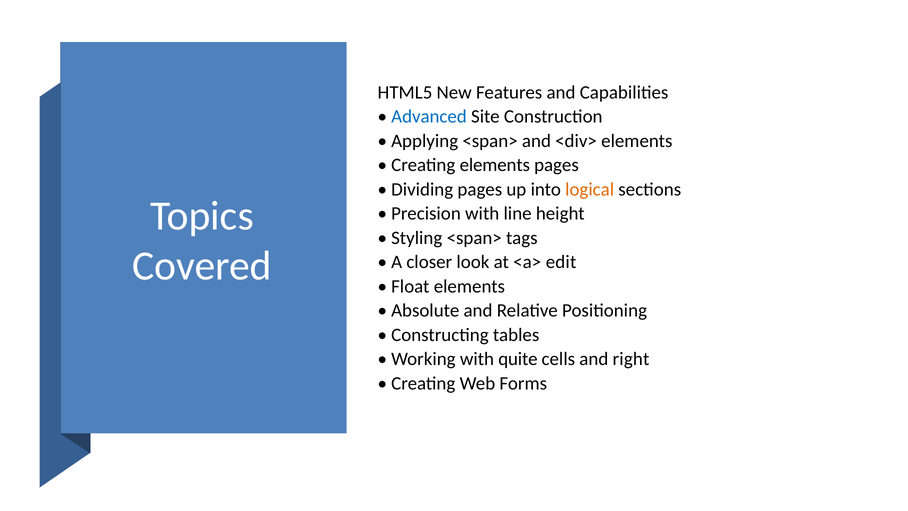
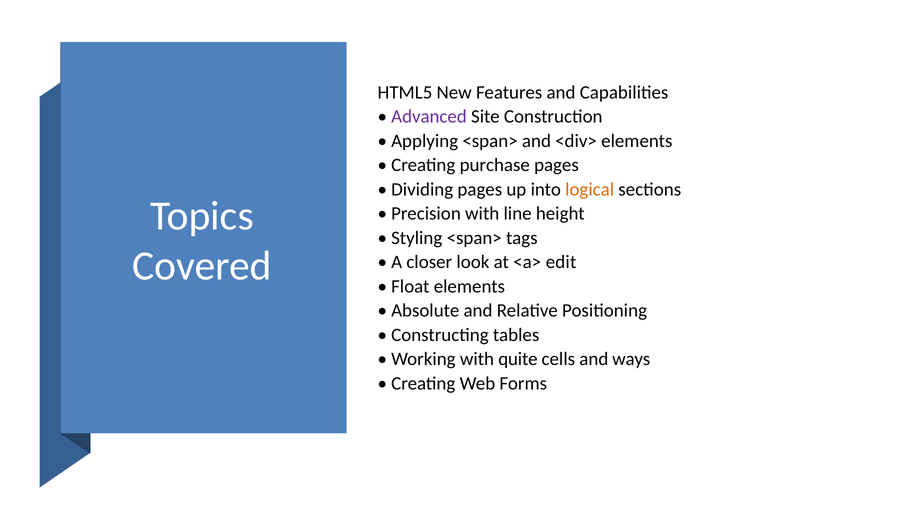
Advanced colour: blue -> purple (429, 117)
Creating elements: elements -> purchase (495, 165)
right: right -> ways (631, 359)
